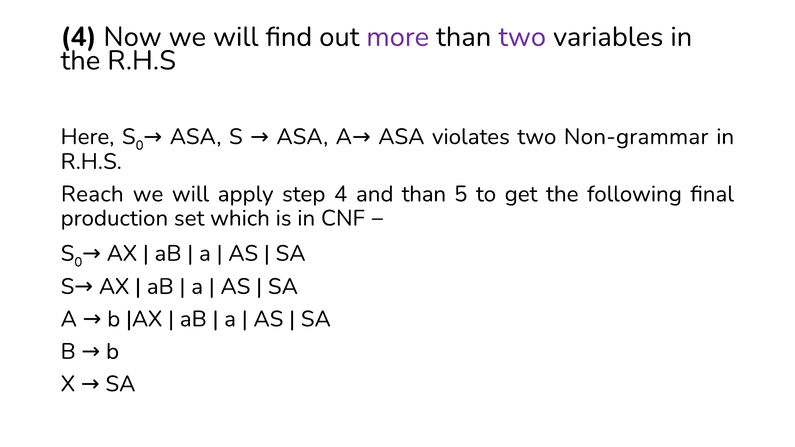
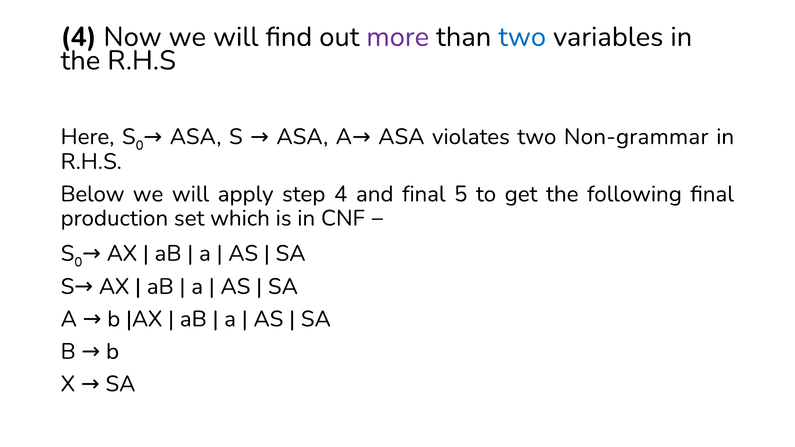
two colour: purple -> blue (522, 37)
Reach: Reach -> Below (93, 194)
and than: than -> final (424, 194)
